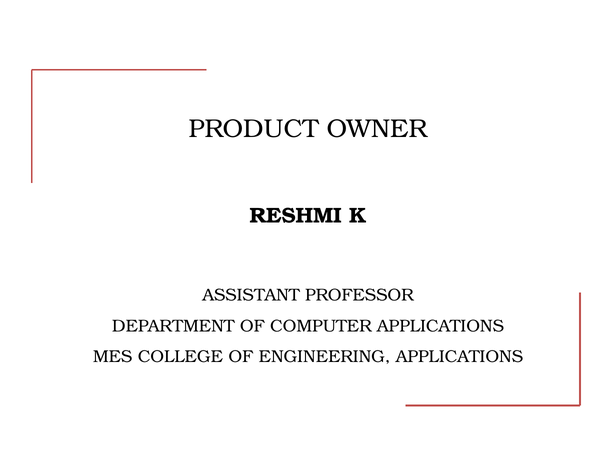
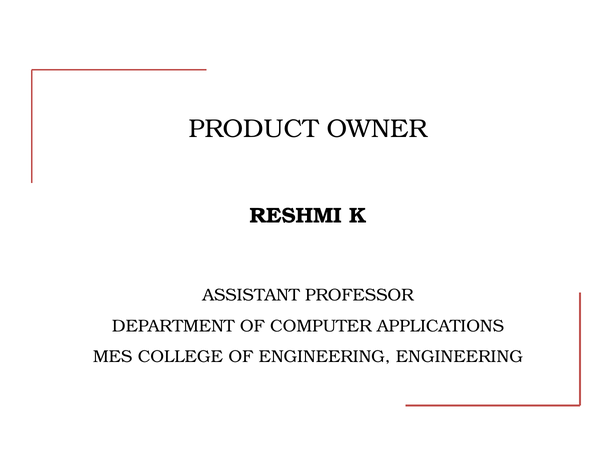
ENGINEERING APPLICATIONS: APPLICATIONS -> ENGINEERING (459, 357)
